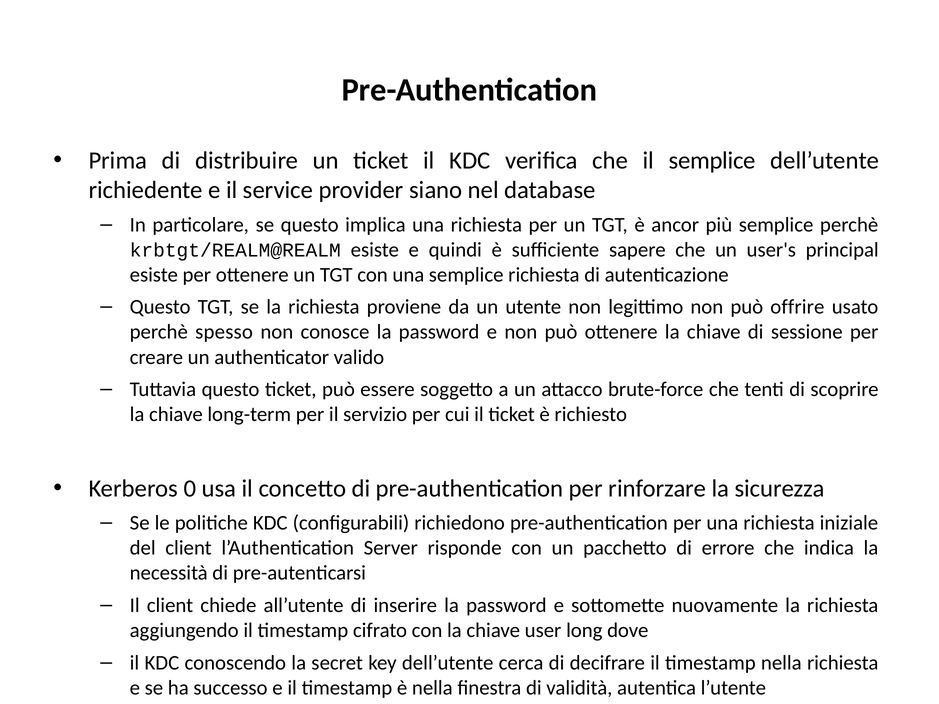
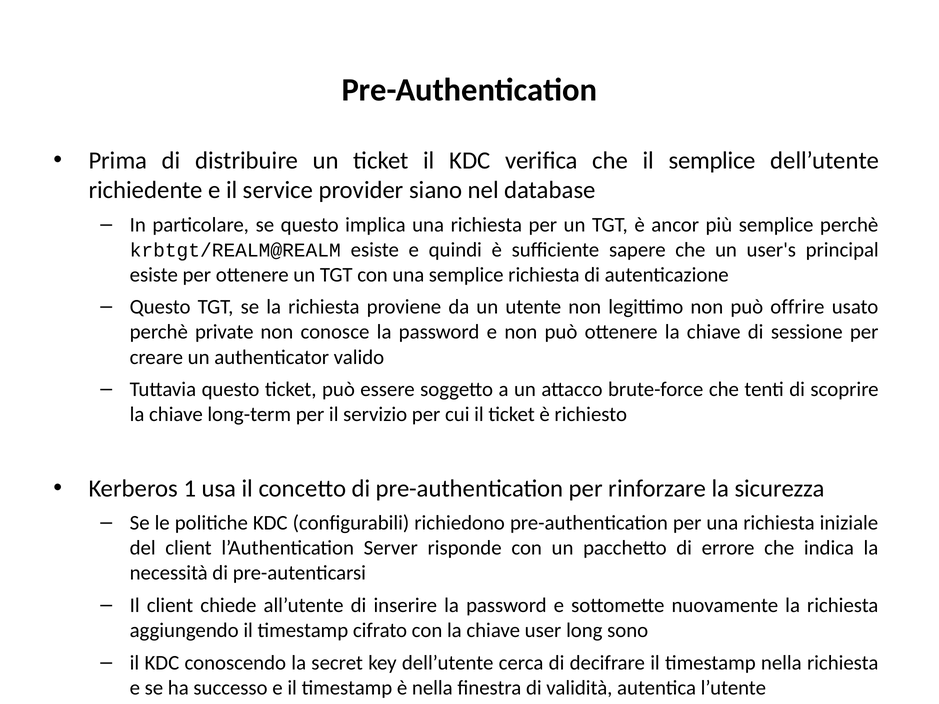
spesso: spesso -> private (224, 332)
0: 0 -> 1 (190, 489)
dove: dove -> sono (628, 631)
